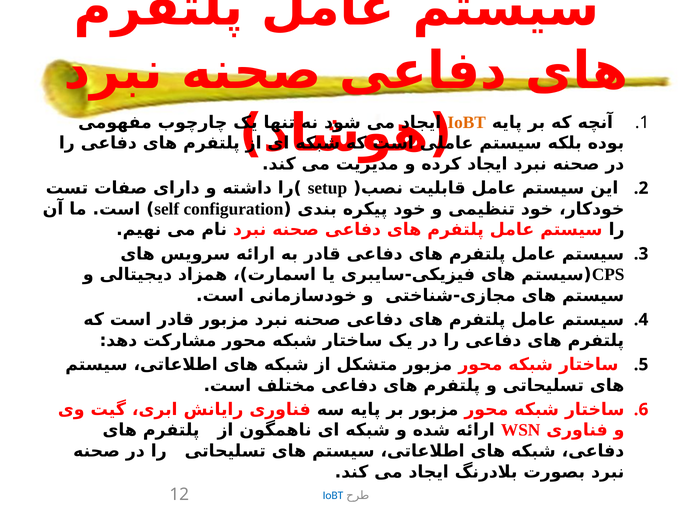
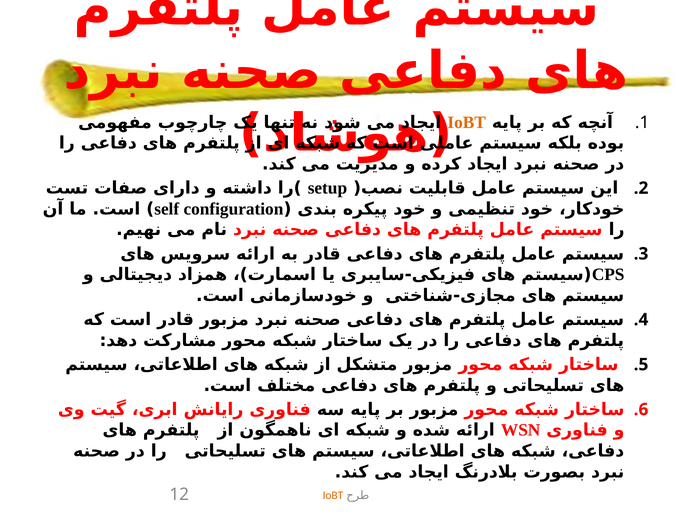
IoBT colour: blue -> orange (333, 496)
